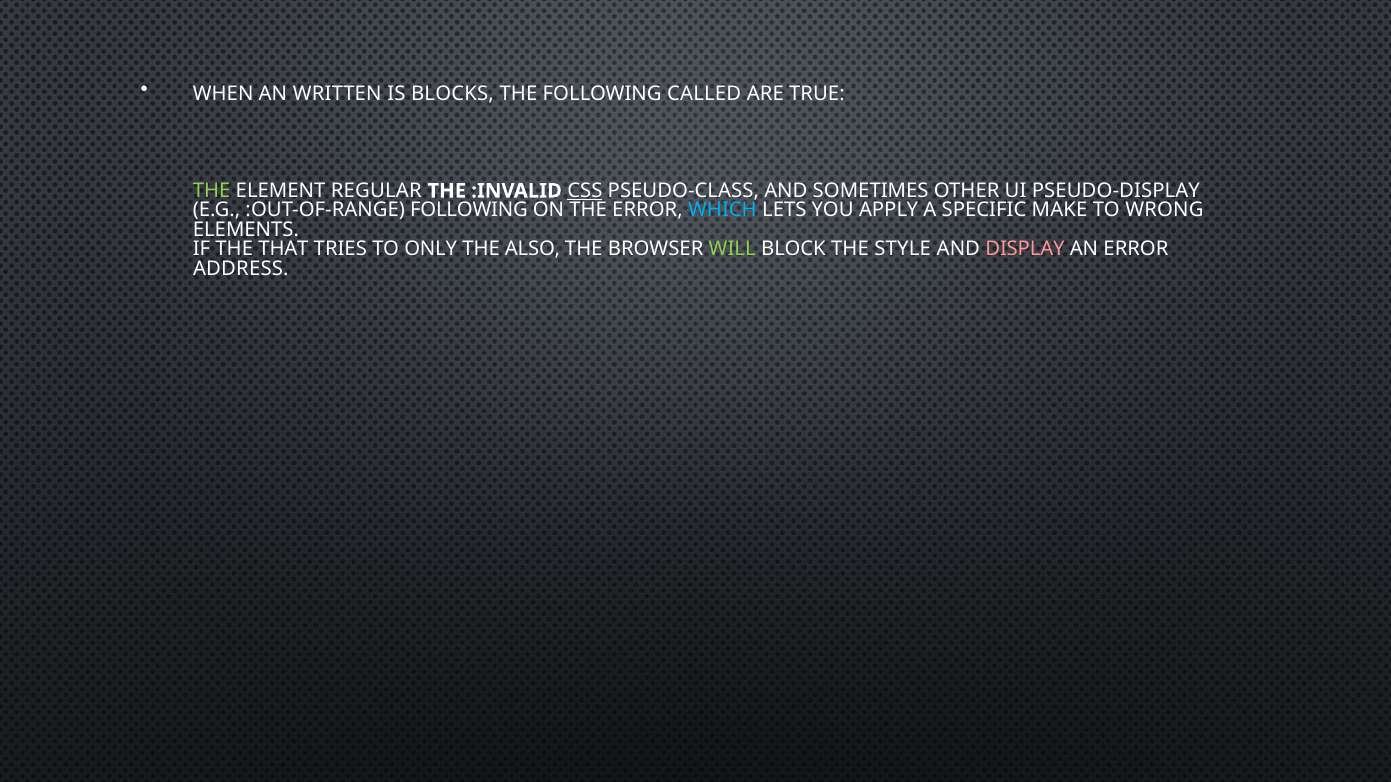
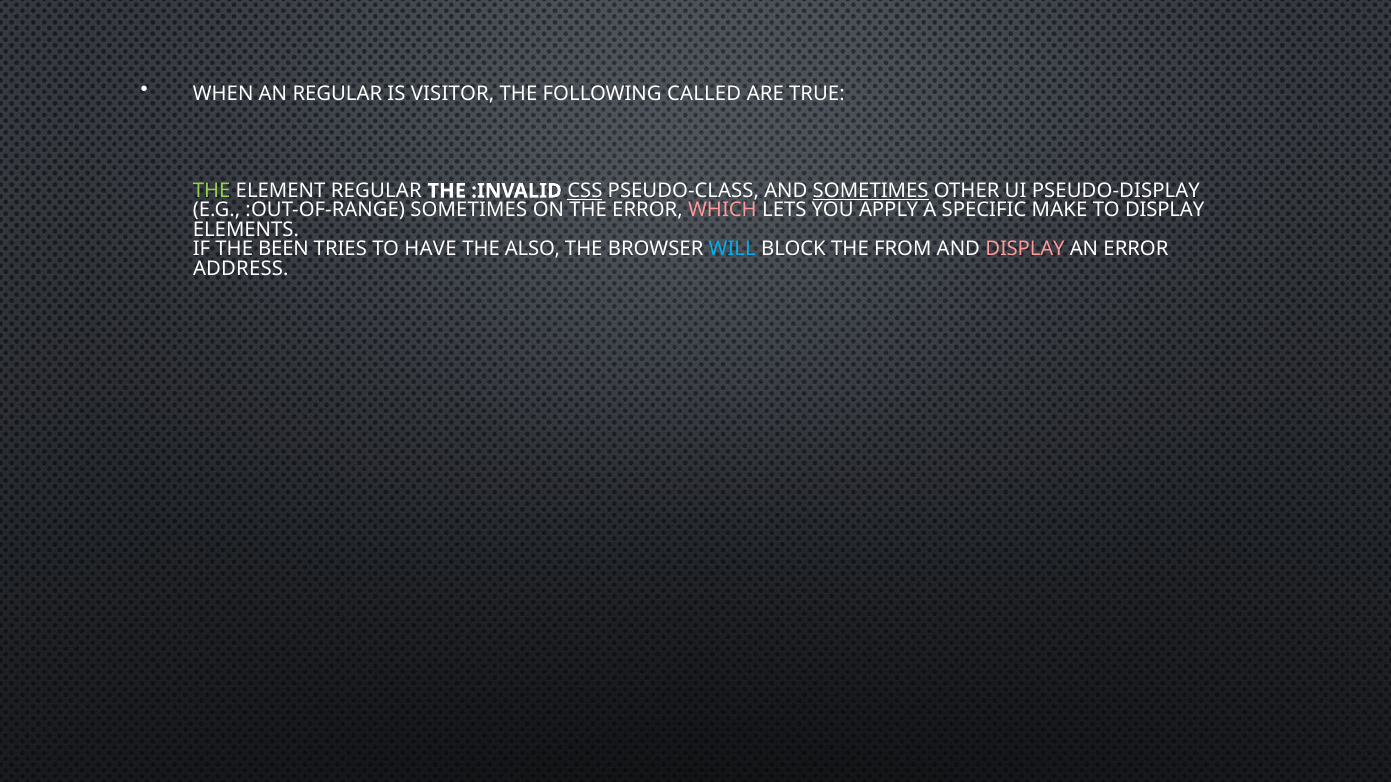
AN WRITTEN: WRITTEN -> REGULAR (337, 94)
BLOCKS: BLOCKS -> VISITOR (453, 94)
SOMETIMES underline: none -> present (871, 191)
:OUT-OF-RANGE FOLLOWING: FOLLOWING -> SOMETIMES (469, 210)
WHICH colour: light blue -> pink (722, 210)
TO WRONG: WRONG -> DISPLAY (1165, 210)
THAT: THAT -> BEEN (283, 249)
ONLY: ONLY -> HAVE (431, 249)
WILL colour: light green -> light blue (732, 249)
STYLE: STYLE -> FROM (903, 249)
